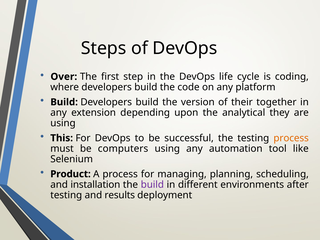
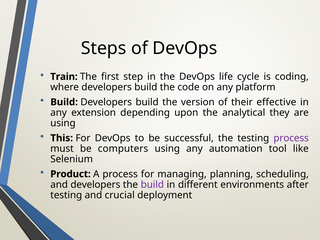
Over: Over -> Train (64, 77)
together: together -> effective (276, 102)
process colour: orange -> purple (291, 138)
and installation: installation -> developers (95, 185)
results: results -> crucial (120, 195)
